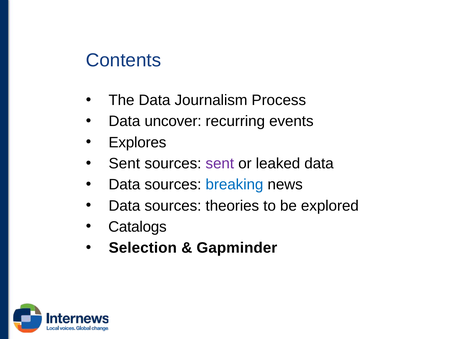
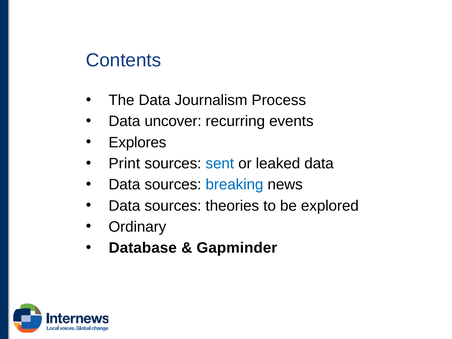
Sent: Sent -> Print (124, 164)
sent colour: purple -> blue (220, 164)
Catalogs: Catalogs -> Ordinary (137, 227)
Selection: Selection -> Database (143, 248)
